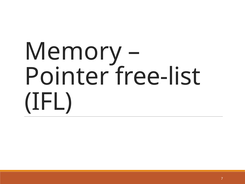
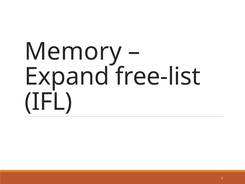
Pointer: Pointer -> Expand (67, 77)
